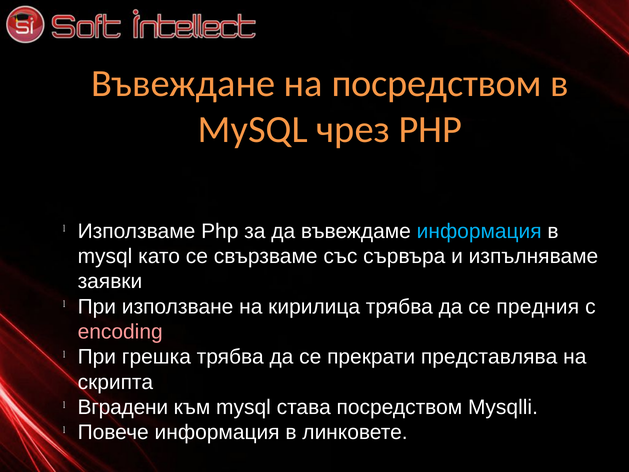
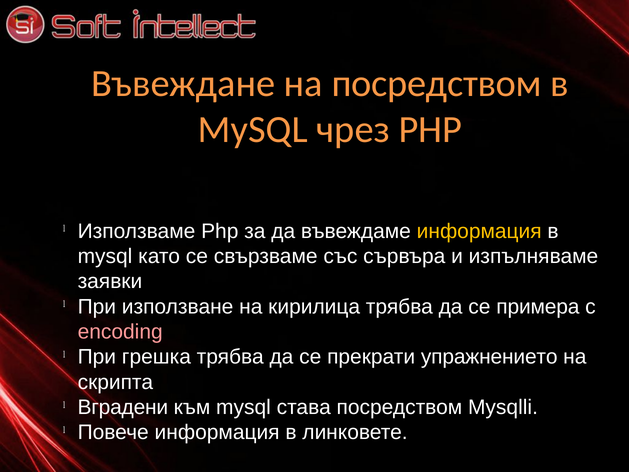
информация colour: light blue -> yellow (479, 231)
предния: предния -> примера (538, 306)
представлява: представлява -> упражнението (489, 357)
